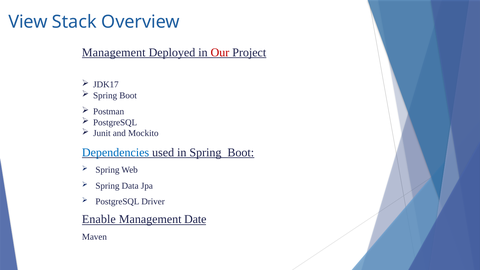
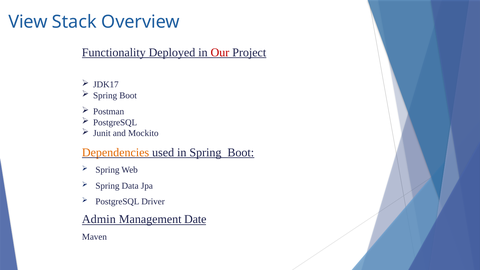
Management: Management -> Functionality (114, 52)
Dependencies colour: blue -> orange (116, 153)
Enable: Enable -> Admin (99, 219)
